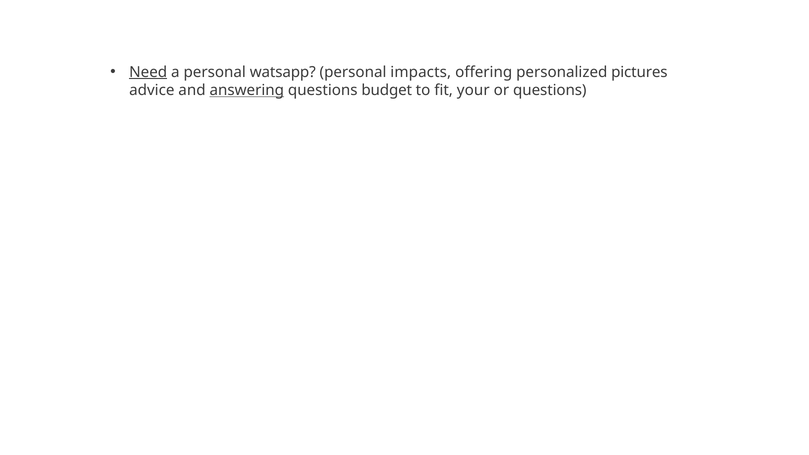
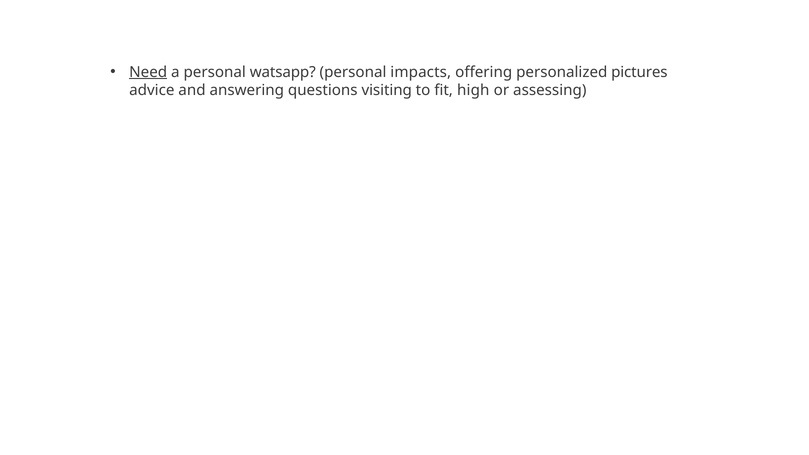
answering underline: present -> none (247, 90)
budget: budget -> visiting (387, 90)
your: your -> high (473, 90)
or questions: questions -> assessing (550, 90)
